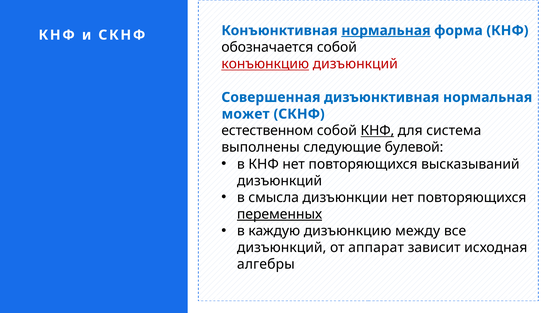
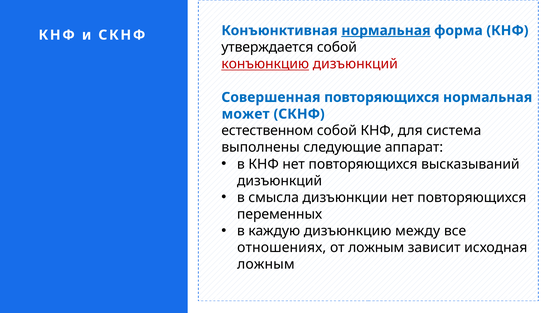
обозначается: обозначается -> утверждается (267, 47)
Совершенная дизъюнктивная: дизъюнктивная -> повторяющихся (382, 97)
КНФ underline: present -> none (377, 131)
булевой: булевой -> аппарат (414, 147)
переменных underline: present -> none (280, 214)
дизъюнкций: дизъюнкций -> отношениях (282, 247)
от аппарат: аппарат -> ложным (376, 247)
алгебры: алгебры -> ложным (266, 264)
